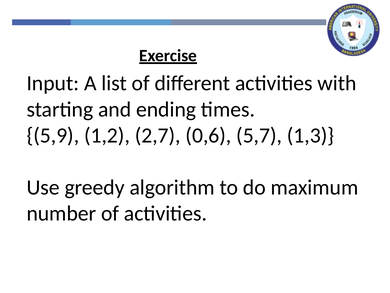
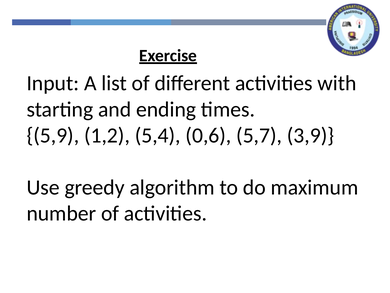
2,7: 2,7 -> 5,4 (158, 135)
1,3: 1,3 -> 3,9 (311, 135)
